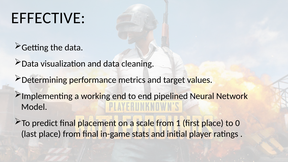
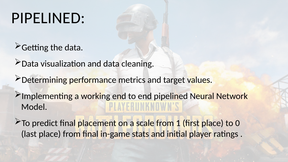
EFFECTIVE: EFFECTIVE -> PIPELINED (48, 18)
